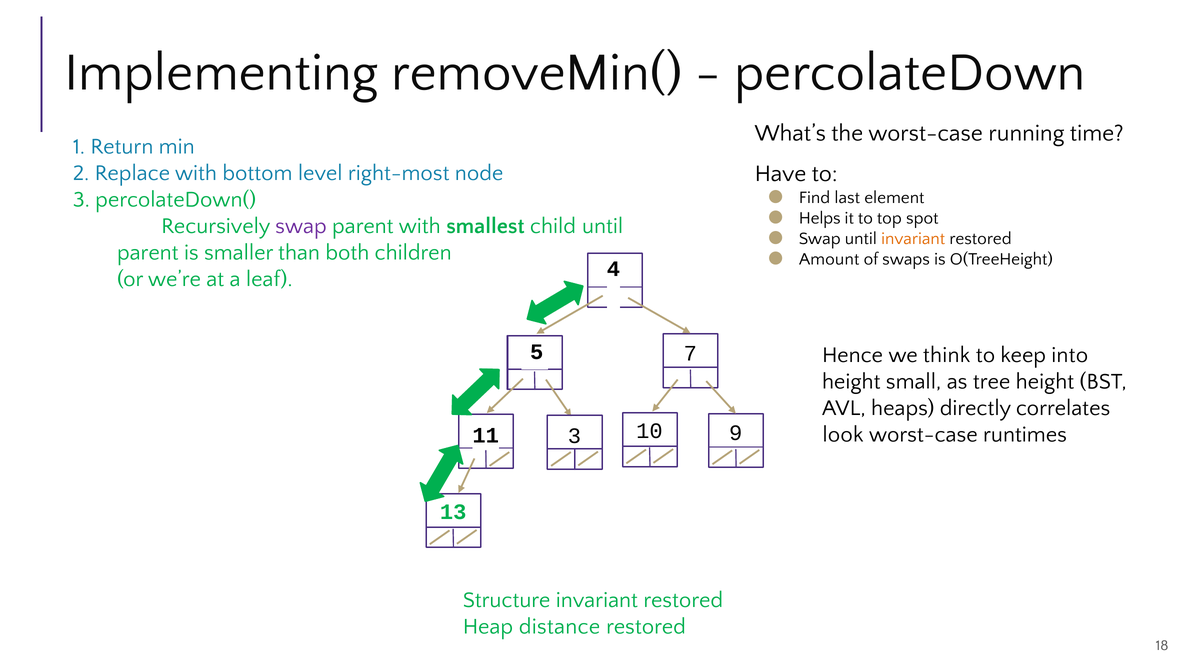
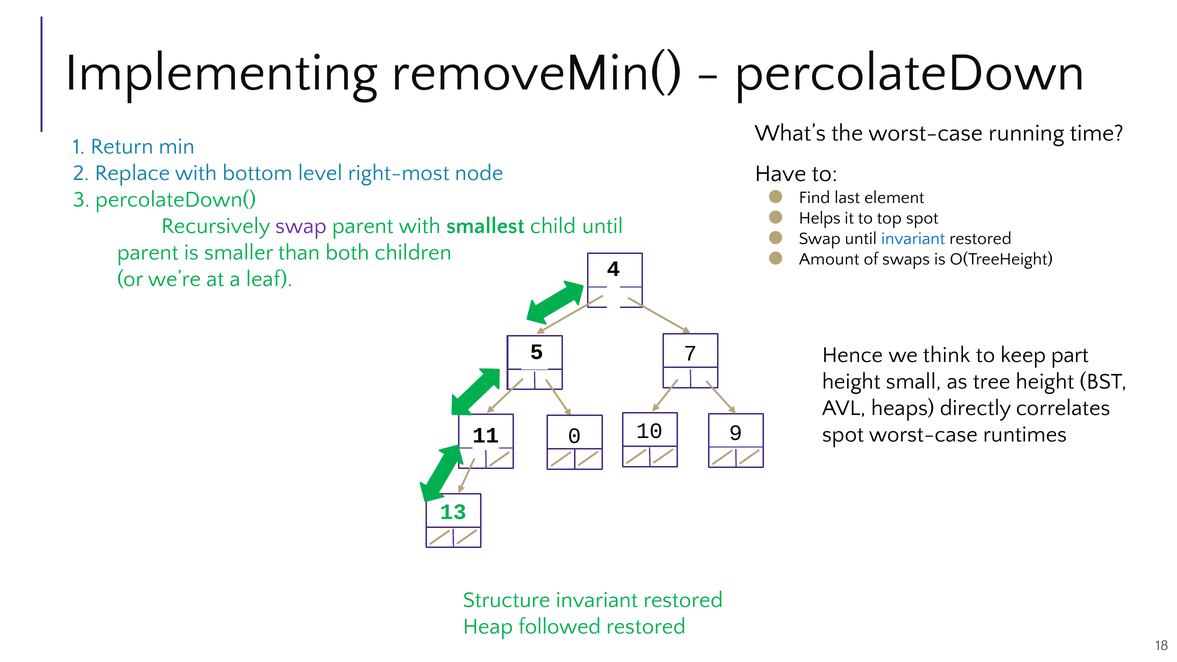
invariant colour: orange -> blue (913, 239)
into: into -> part (1070, 355)
look: look -> spot (843, 434)
3: 3 -> 0 (574, 436)
distance: distance -> followed (560, 627)
